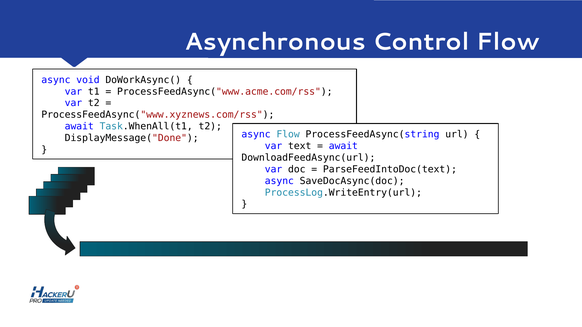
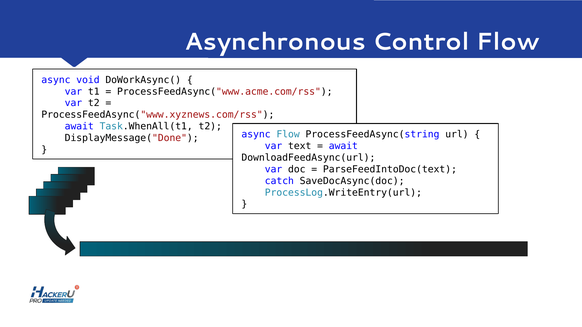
async: async -> catch (279, 181)
